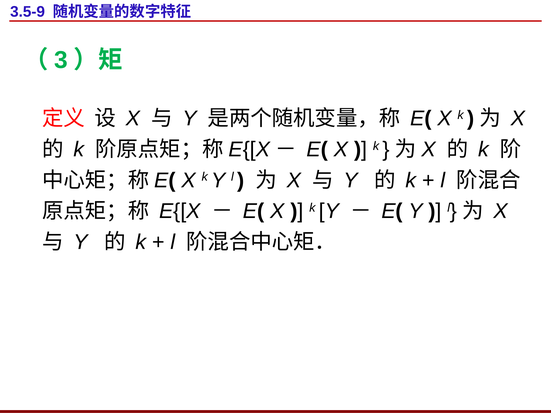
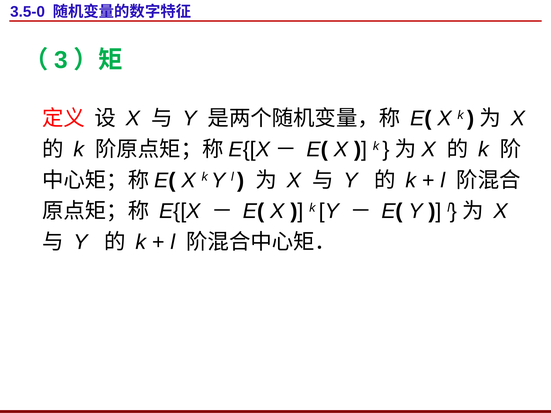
3.5-9: 3.5-9 -> 3.5-0 (28, 12)
